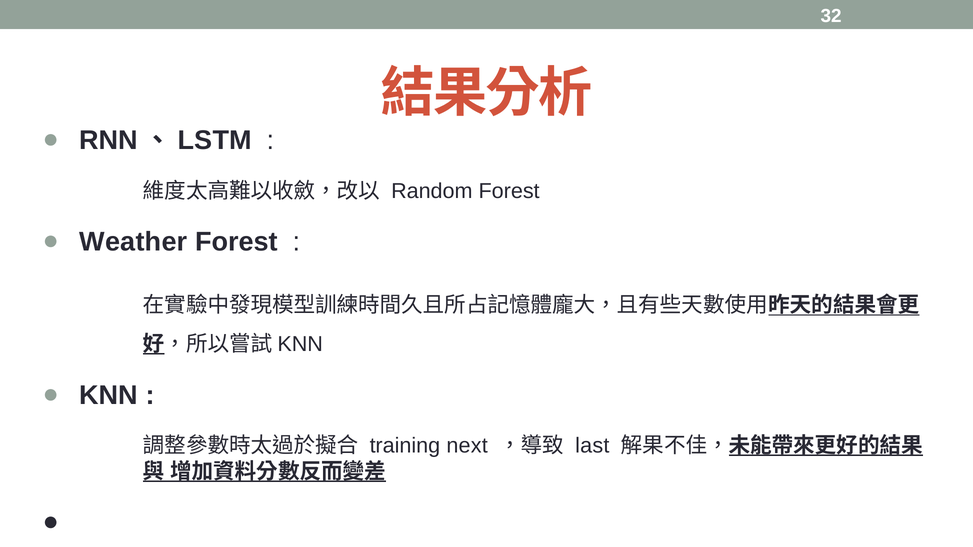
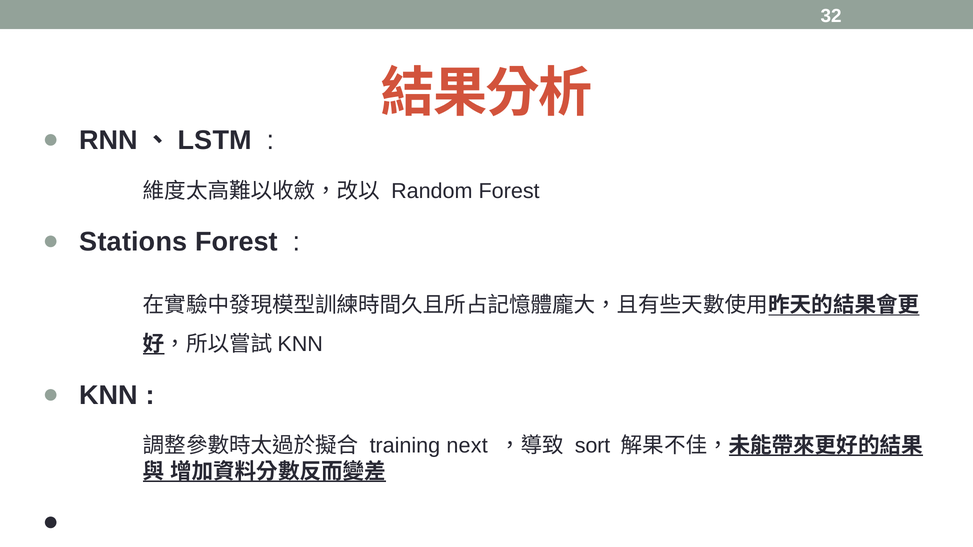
Weather: Weather -> Stations (133, 242)
last: last -> sort (592, 446)
